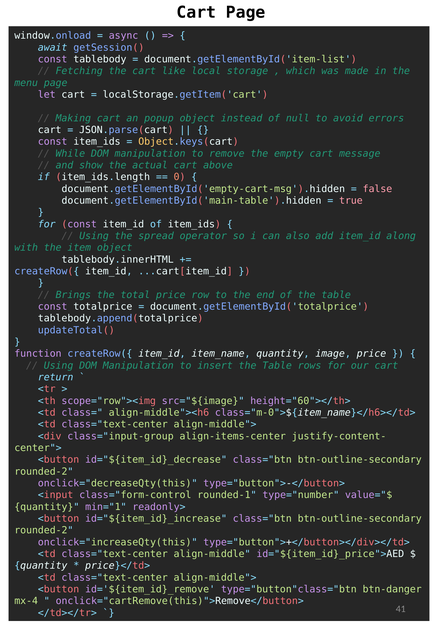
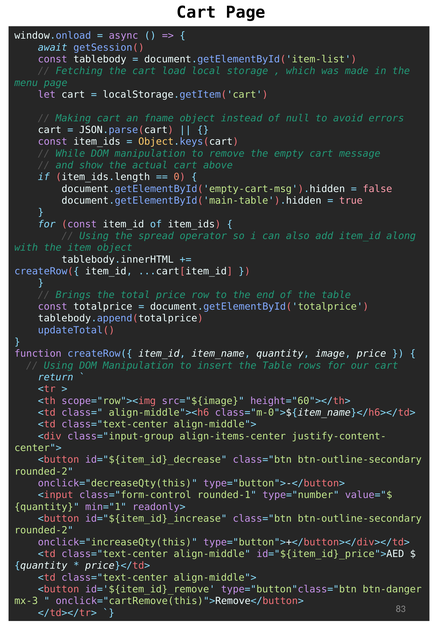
like: like -> load (174, 71)
popup: popup -> fname (159, 118)
mx-4: mx-4 -> mx-3 (26, 602)
41: 41 -> 83 (401, 609)
